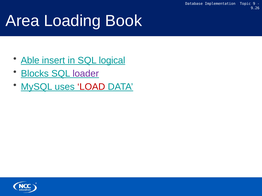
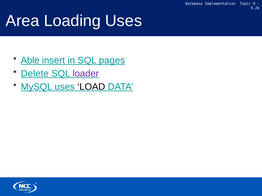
Loading Book: Book -> Uses (124, 21)
logical: logical -> pages (112, 61)
Blocks: Blocks -> Delete (35, 74)
LOAD colour: red -> black (91, 87)
